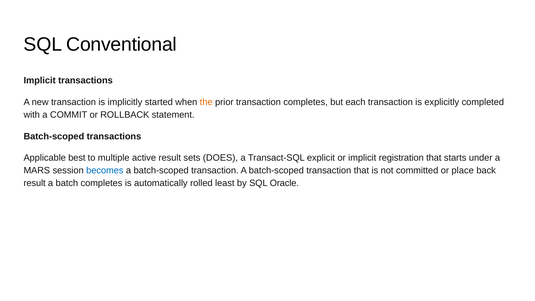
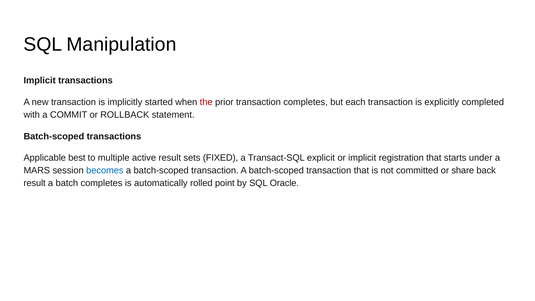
Conventional: Conventional -> Manipulation (121, 44)
the colour: orange -> red (206, 102)
DOES: DOES -> FIXED (220, 158)
place: place -> share (463, 171)
least: least -> point (225, 183)
